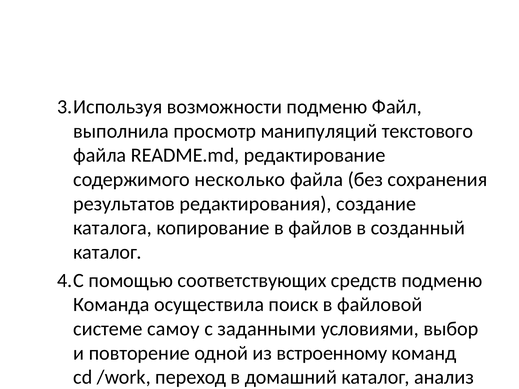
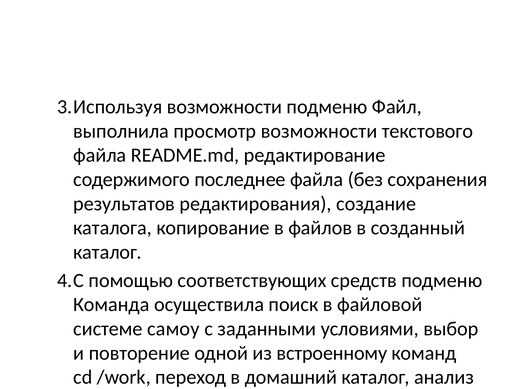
просмотр манипуляций: манипуляций -> возможности (319, 131)
несколько: несколько -> последнее (240, 180)
